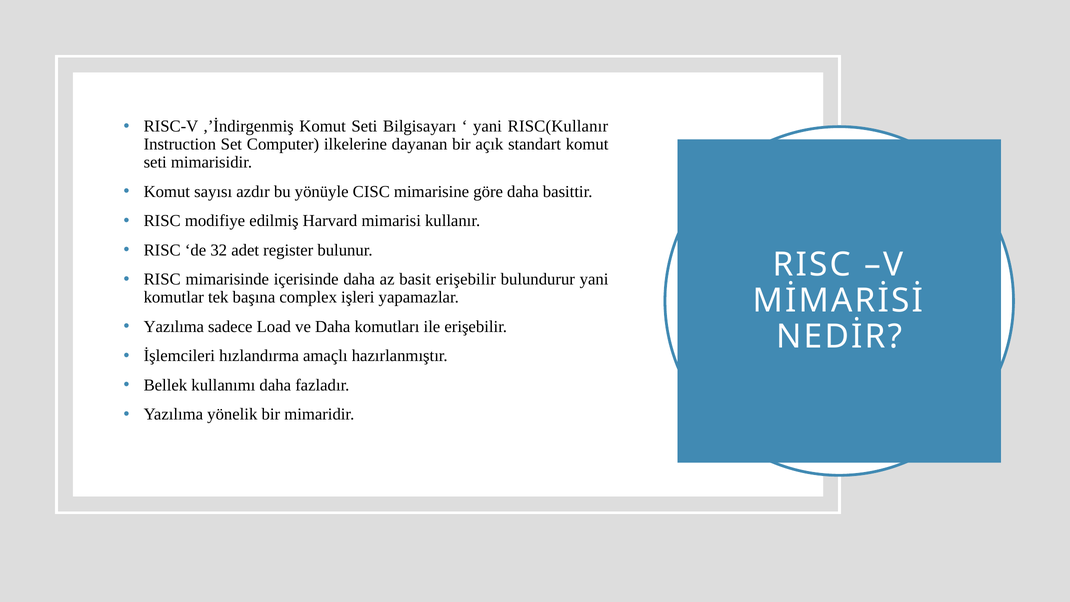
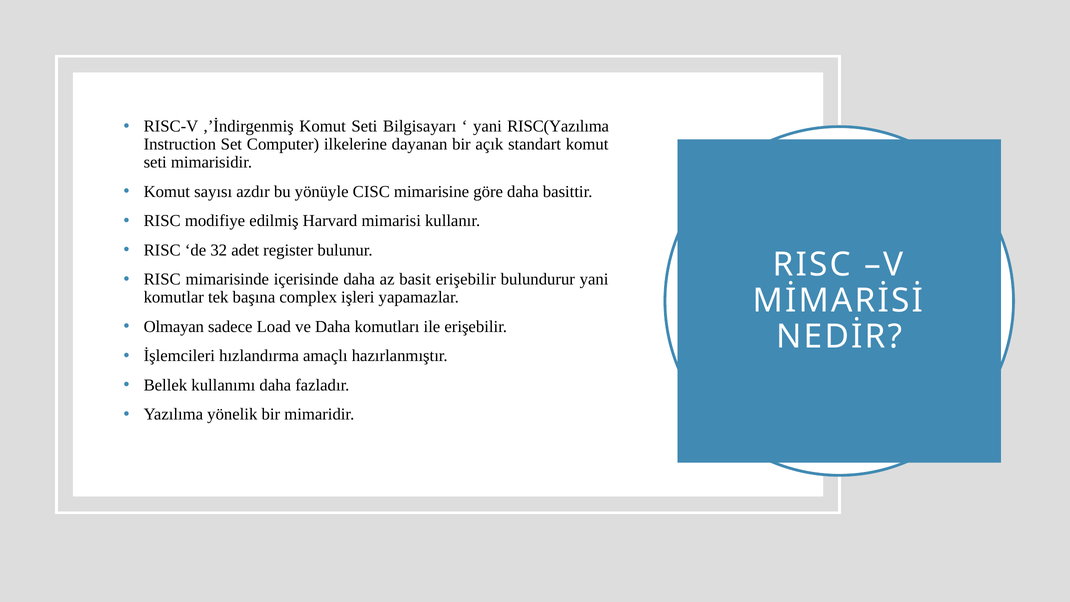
RISC(Kullanır: RISC(Kullanır -> RISC(Yazılıma (558, 126)
Yazılıma: Yazılıma -> Olmayan (174, 327)
